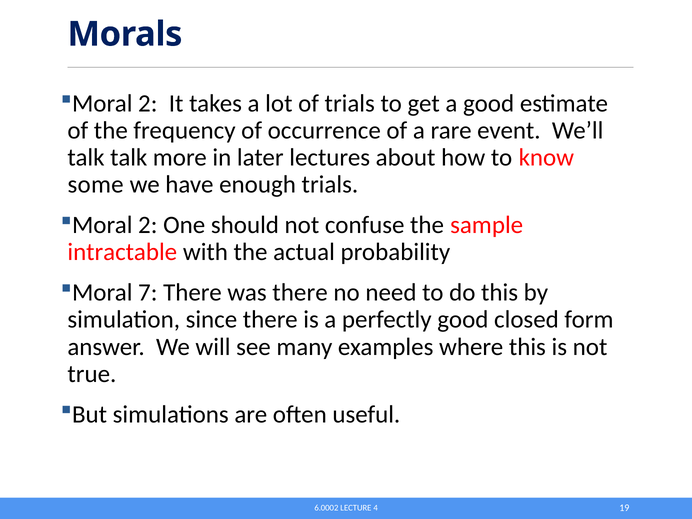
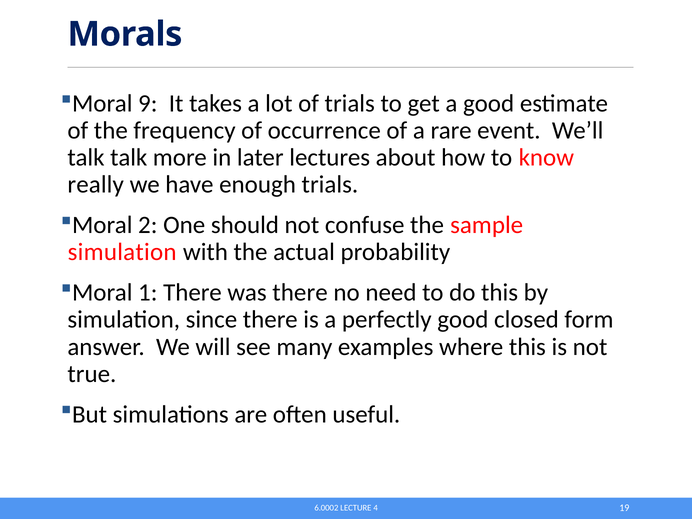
2: 2 -> 9 (148, 103)
some: some -> really (96, 185)
intractable: intractable -> simulation (122, 252)
7: 7 -> 1 (148, 293)
